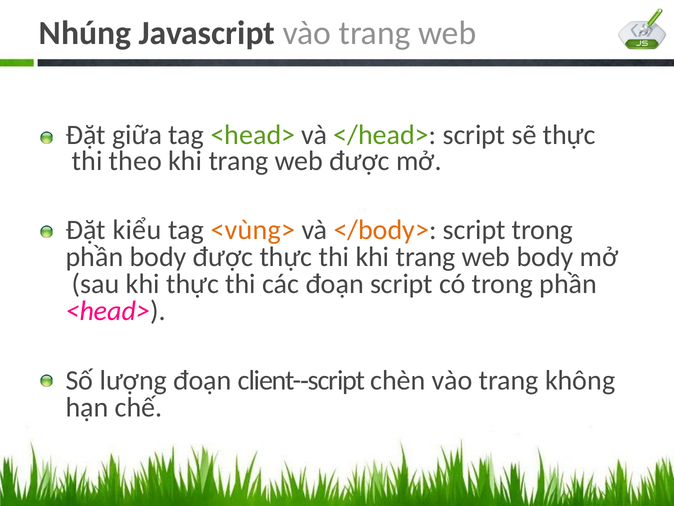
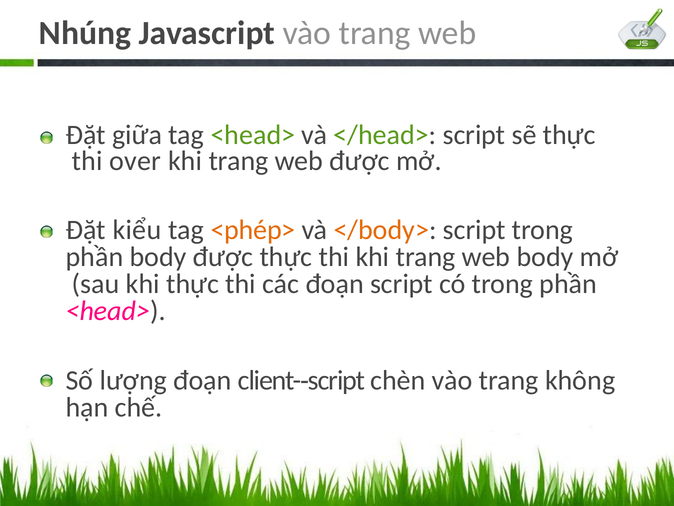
theo: theo -> over (135, 161)
<vùng>: <vùng> -> <phép> (253, 230)
